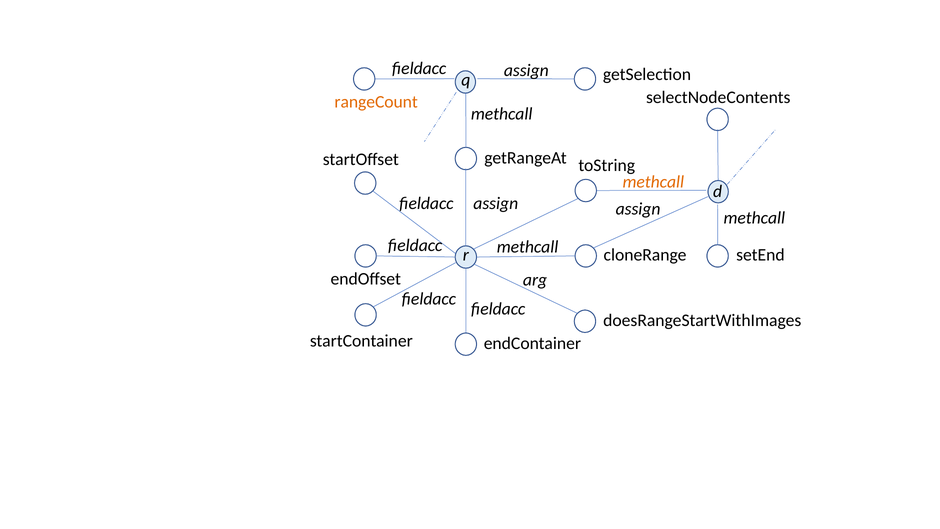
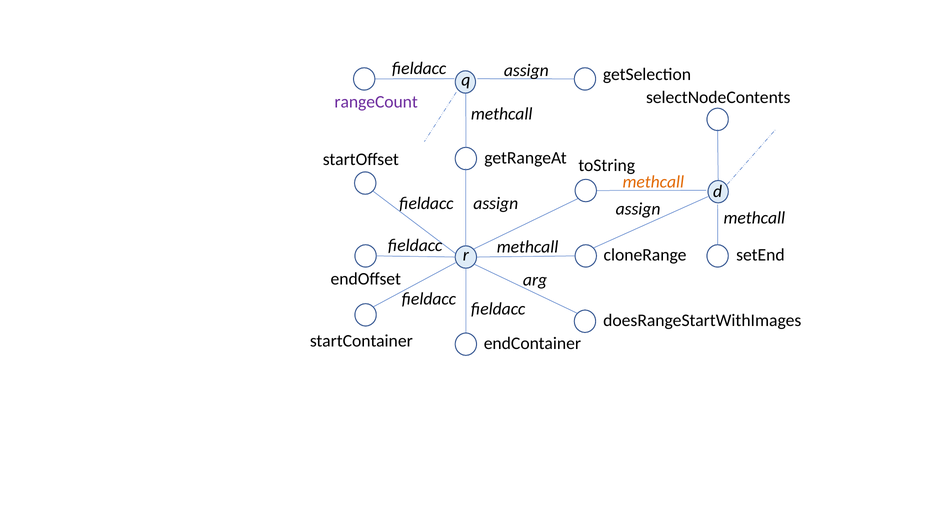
rangeCount colour: orange -> purple (376, 102)
